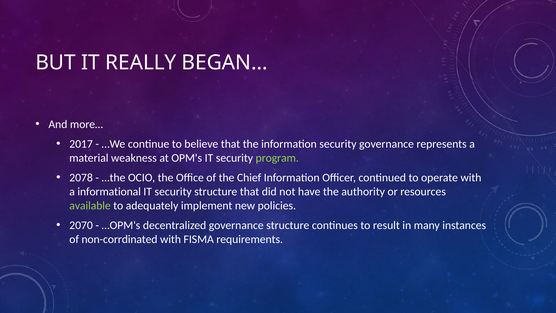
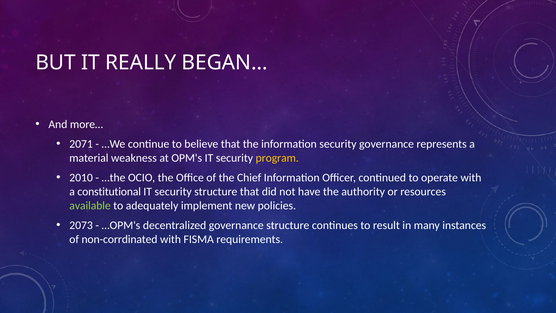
2017: 2017 -> 2071 (81, 144)
program colour: light green -> yellow (277, 158)
2078: 2078 -> 2010 (81, 178)
informational: informational -> constitutional (109, 192)
2070: 2070 -> 2073 (81, 225)
